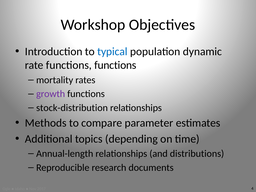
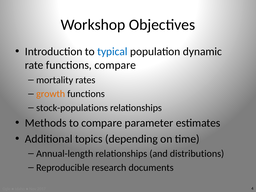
functions functions: functions -> compare (115, 65)
growth colour: purple -> orange (51, 94)
stock-distribution: stock-distribution -> stock-populations (72, 108)
